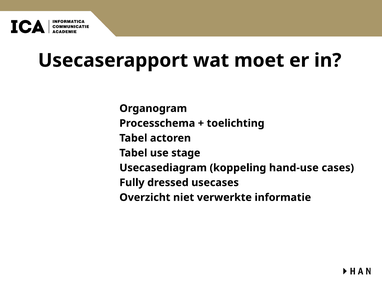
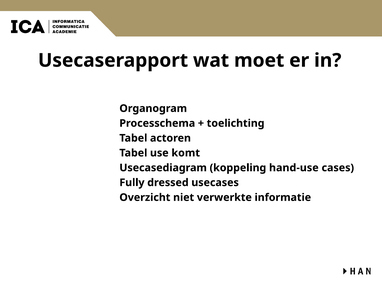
stage: stage -> komt (186, 153)
